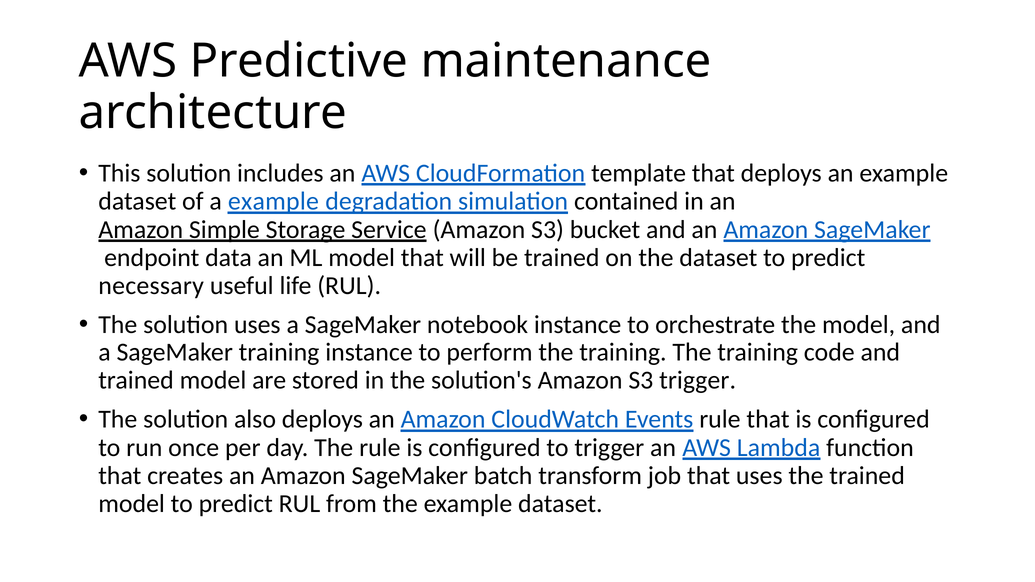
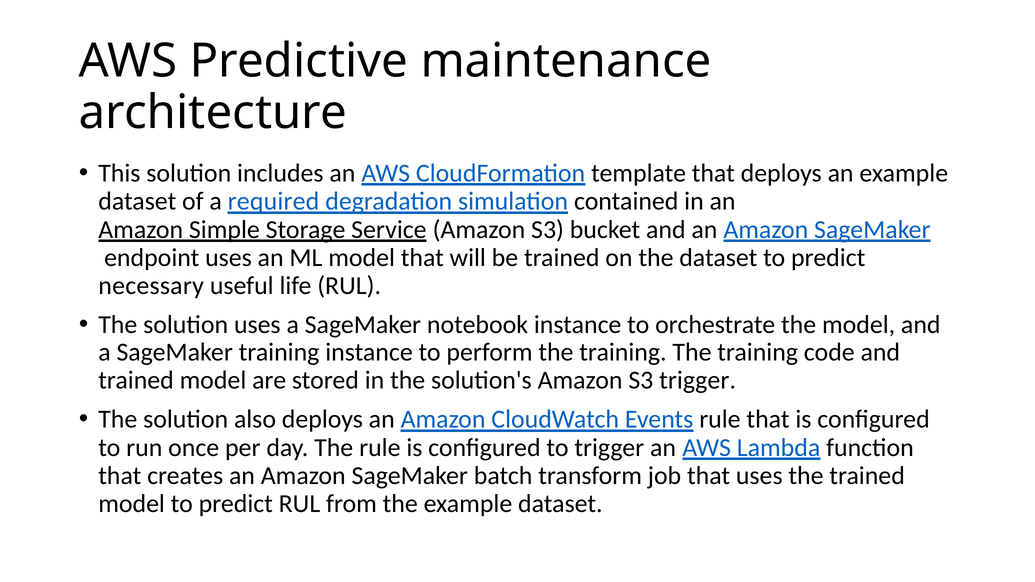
a example: example -> required (273, 201)
endpoint data: data -> uses (228, 258)
